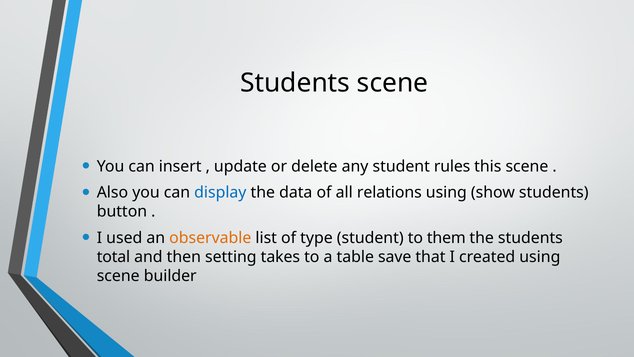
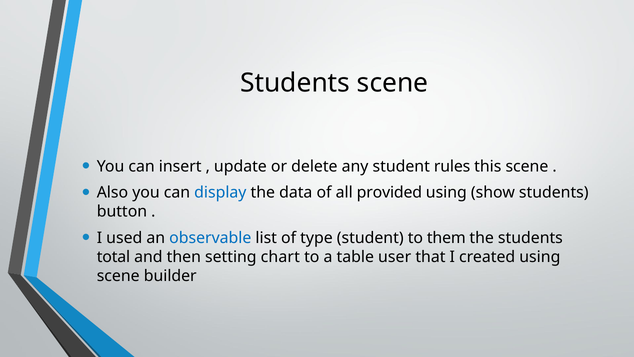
relations: relations -> provided (389, 192)
observable colour: orange -> blue (210, 238)
takes: takes -> chart (280, 257)
save: save -> user (395, 257)
